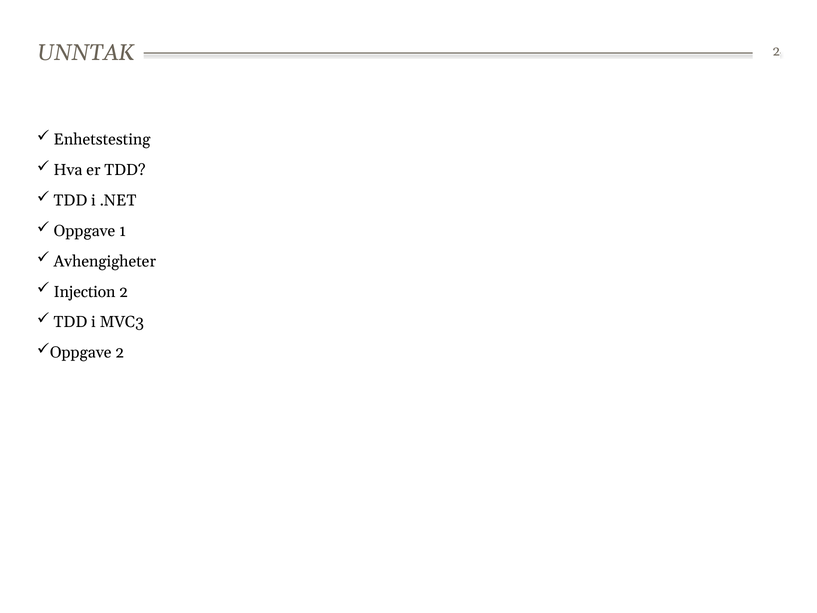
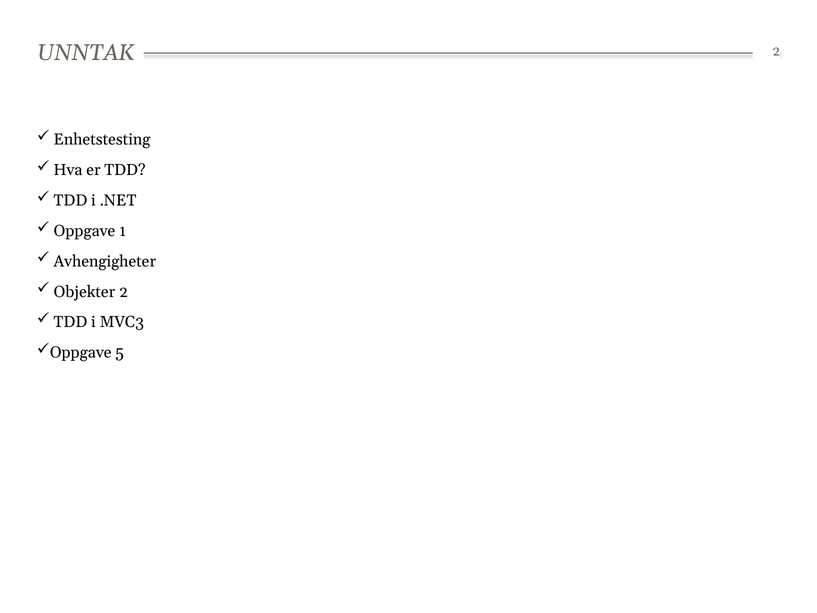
Injection: Injection -> Objekter (84, 292)
Oppgave 2: 2 -> 5 (120, 352)
